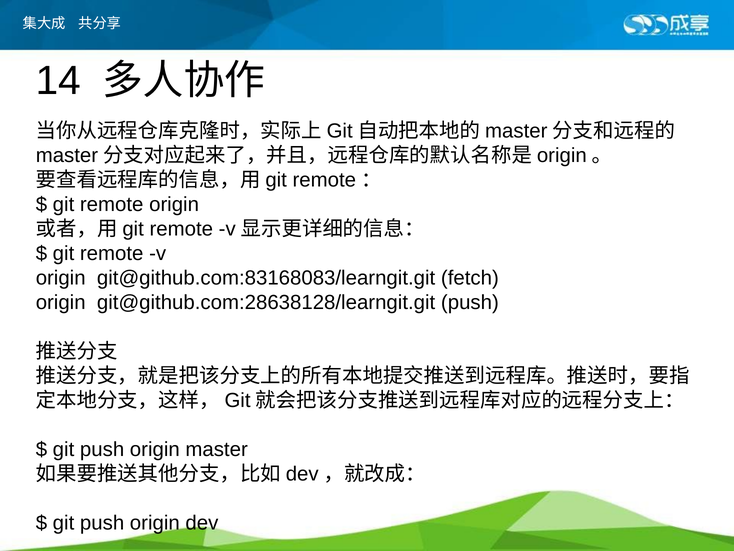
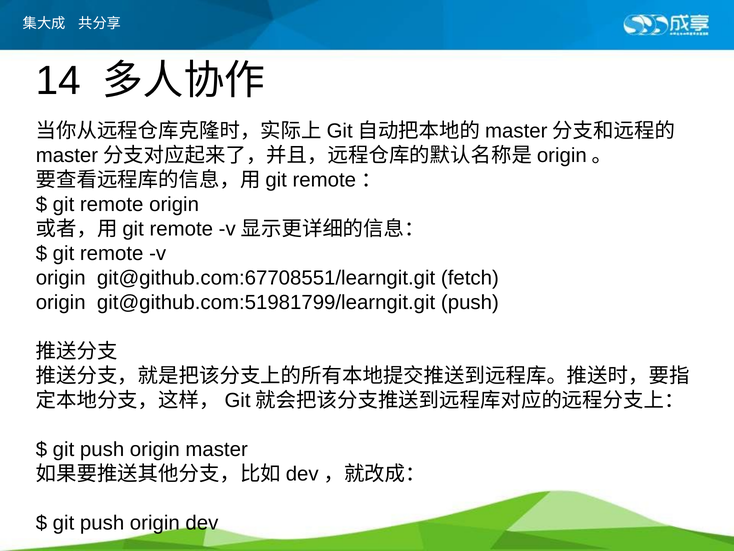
git@github.com:83168083/learngit.git: git@github.com:83168083/learngit.git -> git@github.com:67708551/learngit.git (266, 278)
git@github.com:28638128/learngit.git: git@github.com:28638128/learngit.git -> git@github.com:51981799/learngit.git (266, 302)
